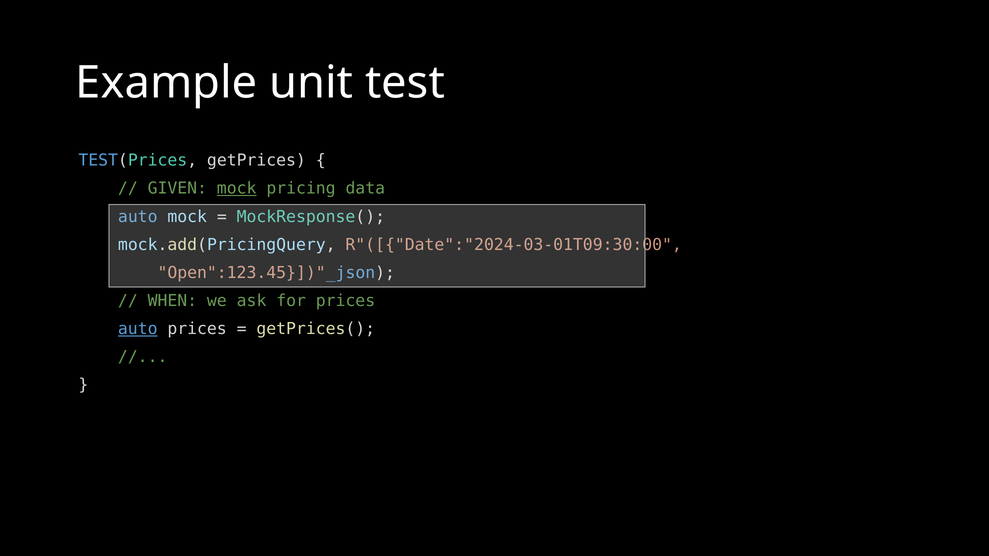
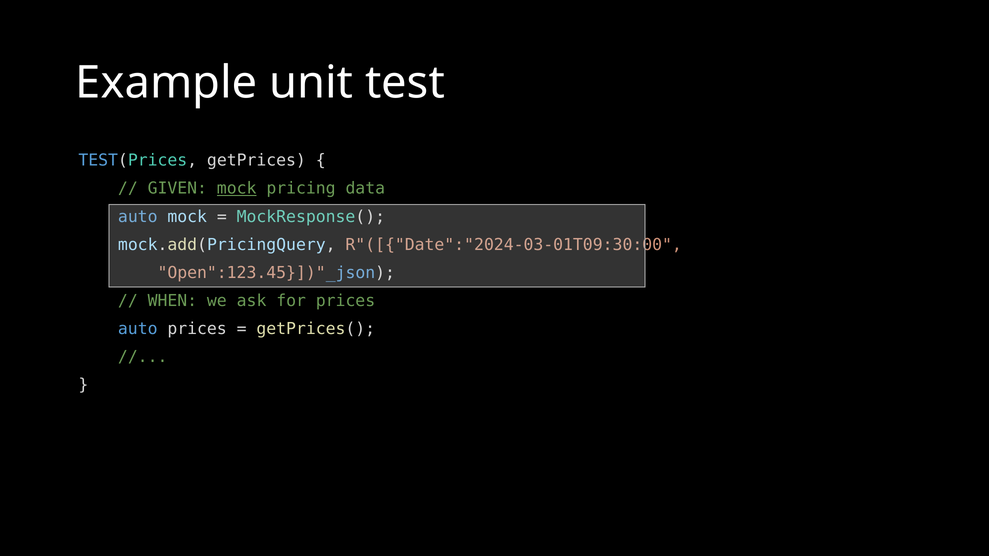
auto underline: present -> none (138, 329)
